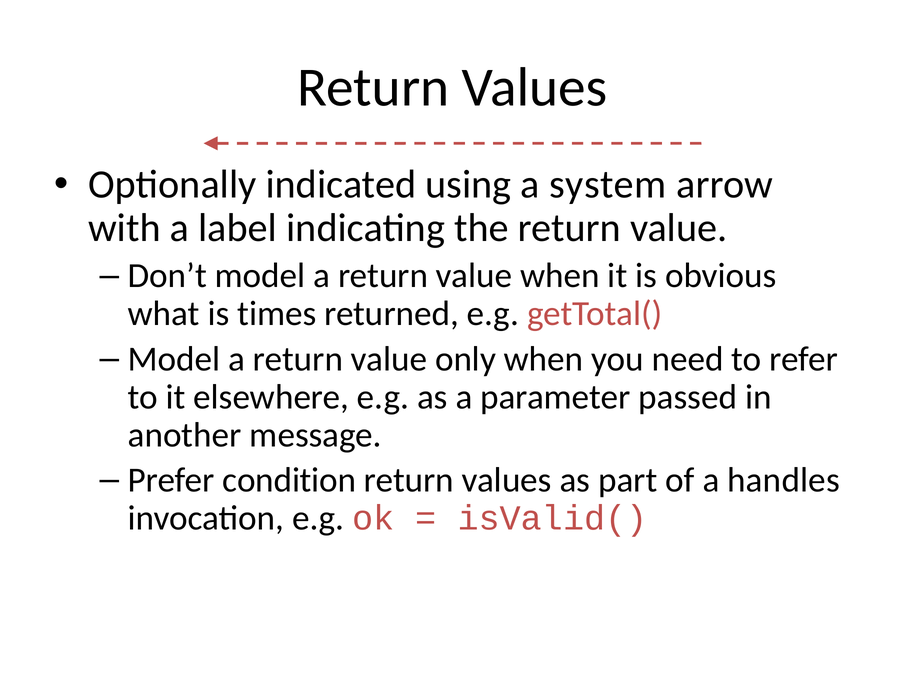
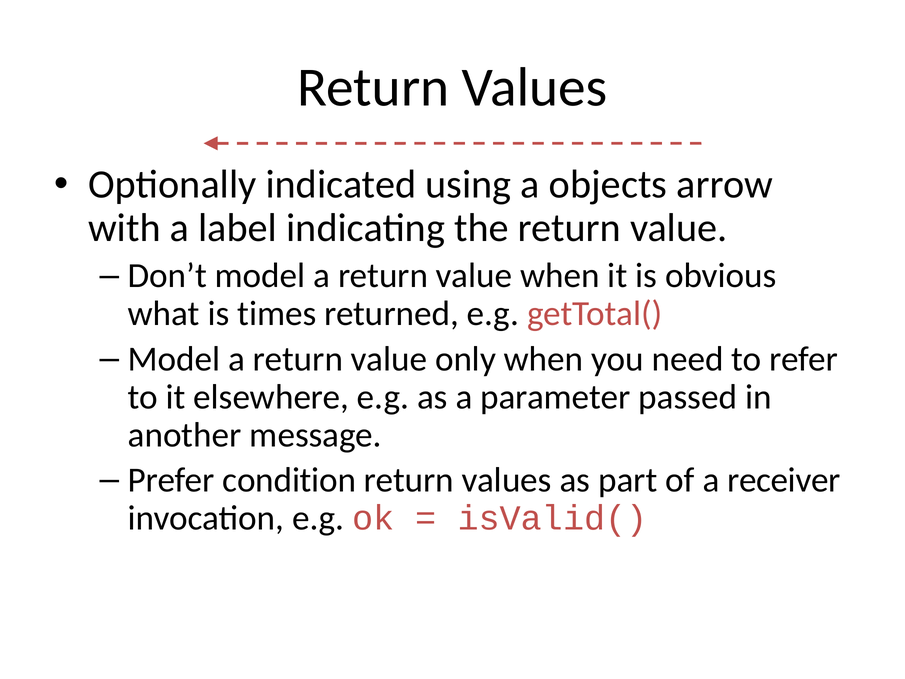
system: system -> objects (608, 184)
handles: handles -> receiver (784, 480)
